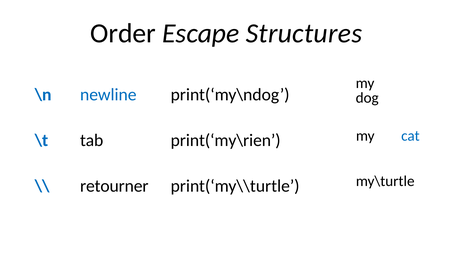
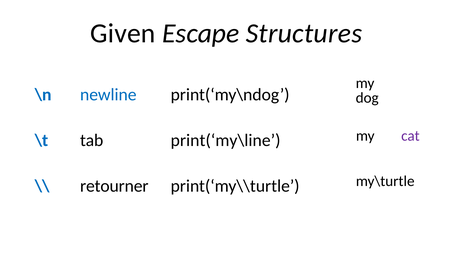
Order: Order -> Given (123, 33)
cat colour: blue -> purple (410, 136)
print(‘my\rien: print(‘my\rien -> print(‘my\line (226, 140)
